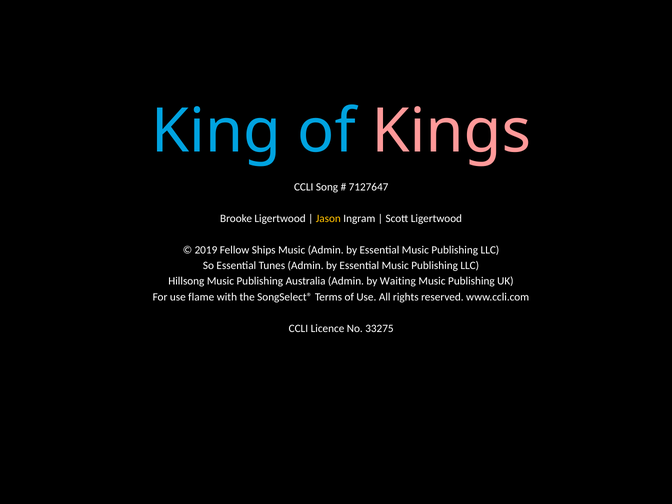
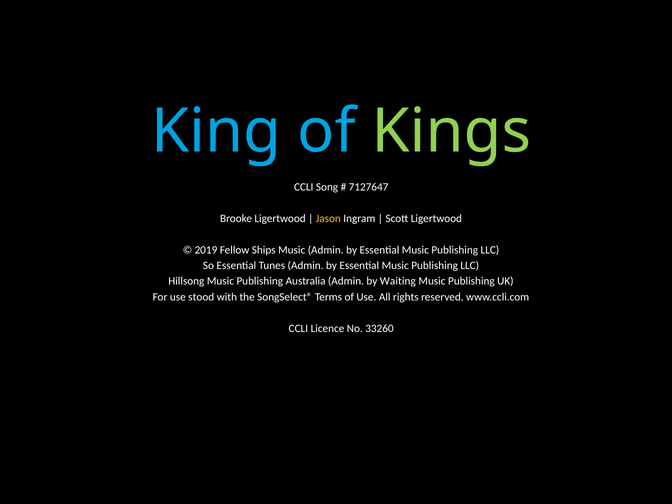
Kings colour: pink -> light green (451, 131)
flame: flame -> stood (201, 297)
33275: 33275 -> 33260 (379, 328)
